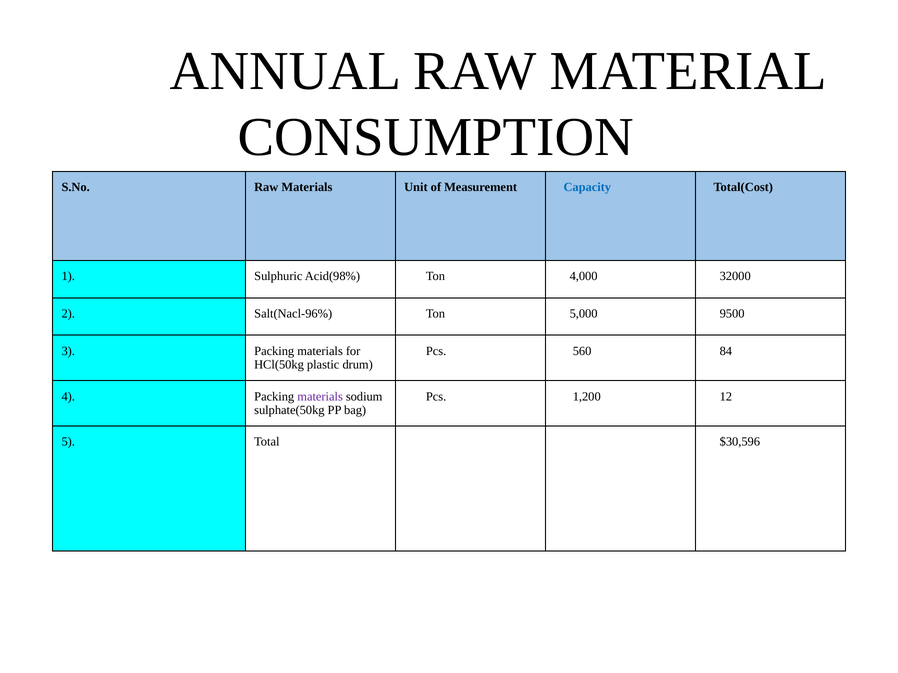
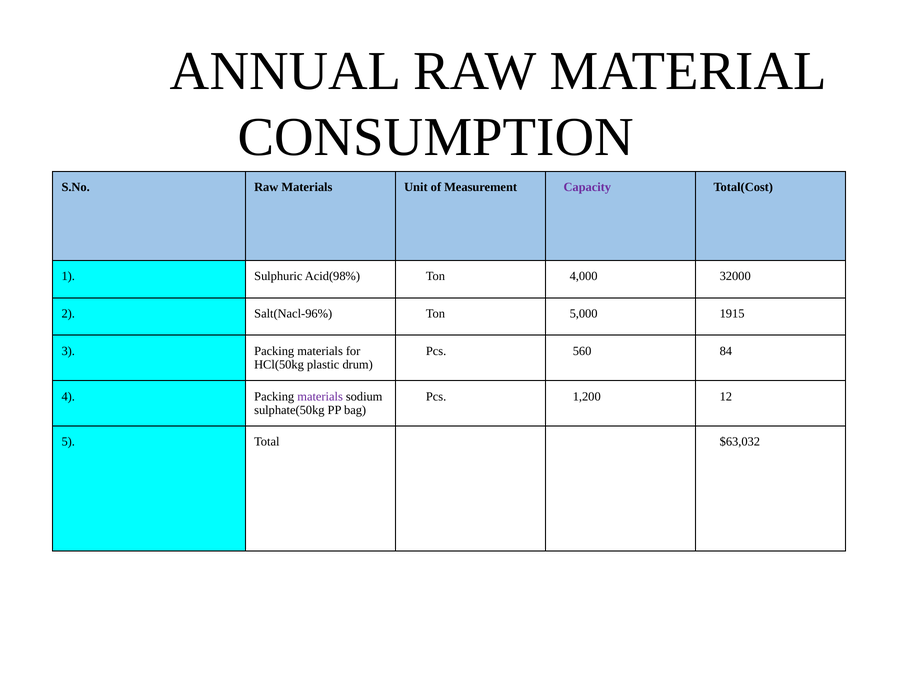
Capacity colour: blue -> purple (587, 187)
9500: 9500 -> 1915 (732, 314)
$30,596: $30,596 -> $63,032 (740, 442)
